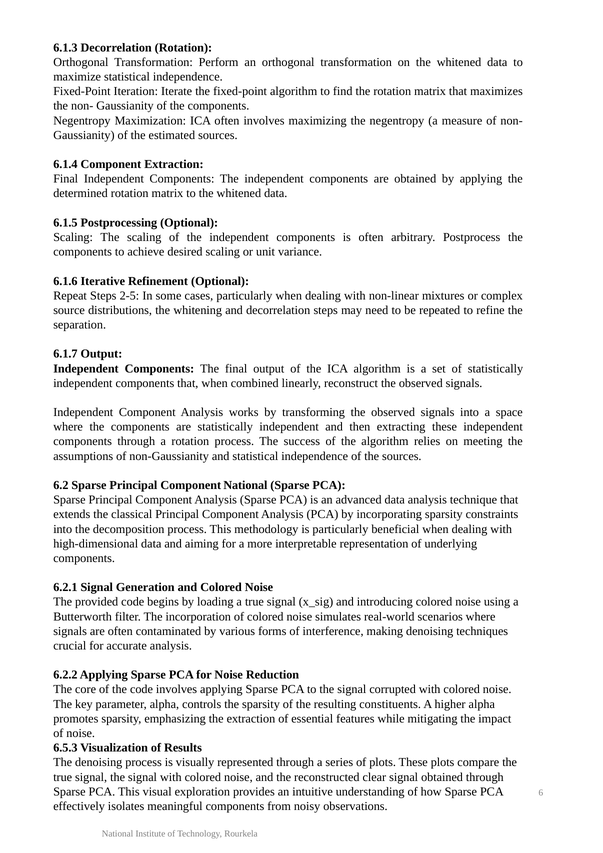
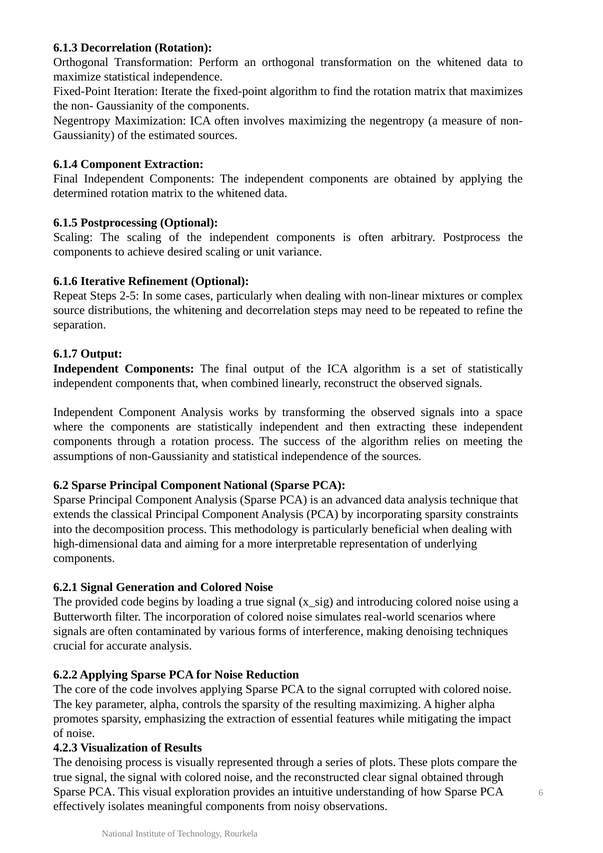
resulting constituents: constituents -> maximizing (390, 704)
6.5.3: 6.5.3 -> 4.2.3 (65, 748)
